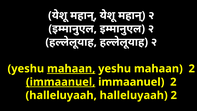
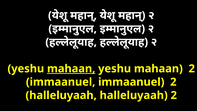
immaanuel underline: present -> none (61, 82)
